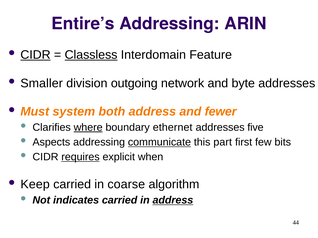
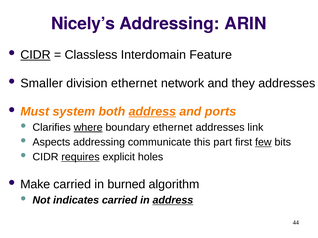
Entire’s: Entire’s -> Nicely’s (83, 24)
Classless underline: present -> none (91, 55)
division outgoing: outgoing -> ethernet (134, 83)
byte: byte -> they (243, 83)
address underline: none -> present (152, 112)
fewer: fewer -> ports (220, 112)
five: five -> link (255, 128)
communicate underline: present -> none (159, 142)
few underline: none -> present (263, 142)
when: when -> holes (151, 157)
Keep: Keep -> Make (35, 185)
coarse: coarse -> burned (126, 185)
